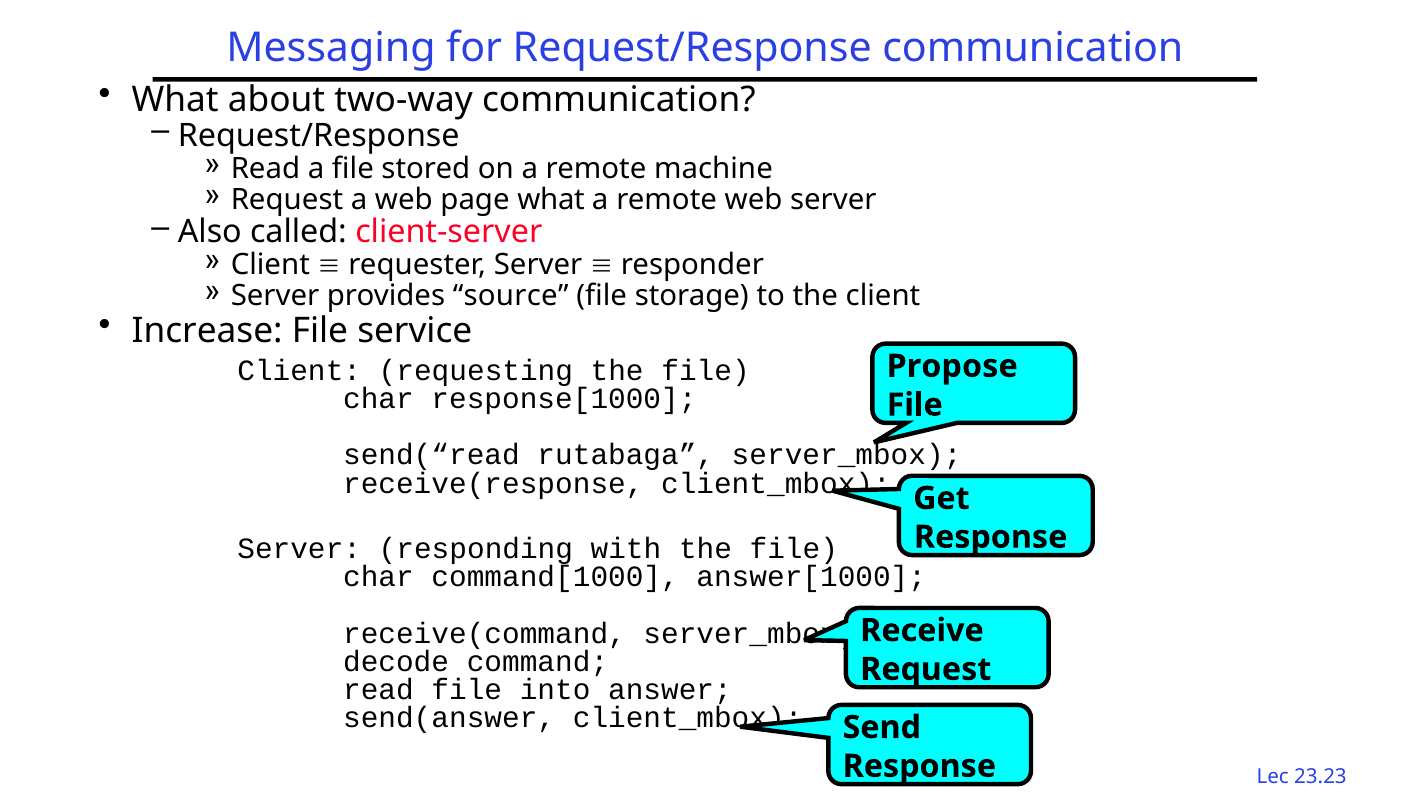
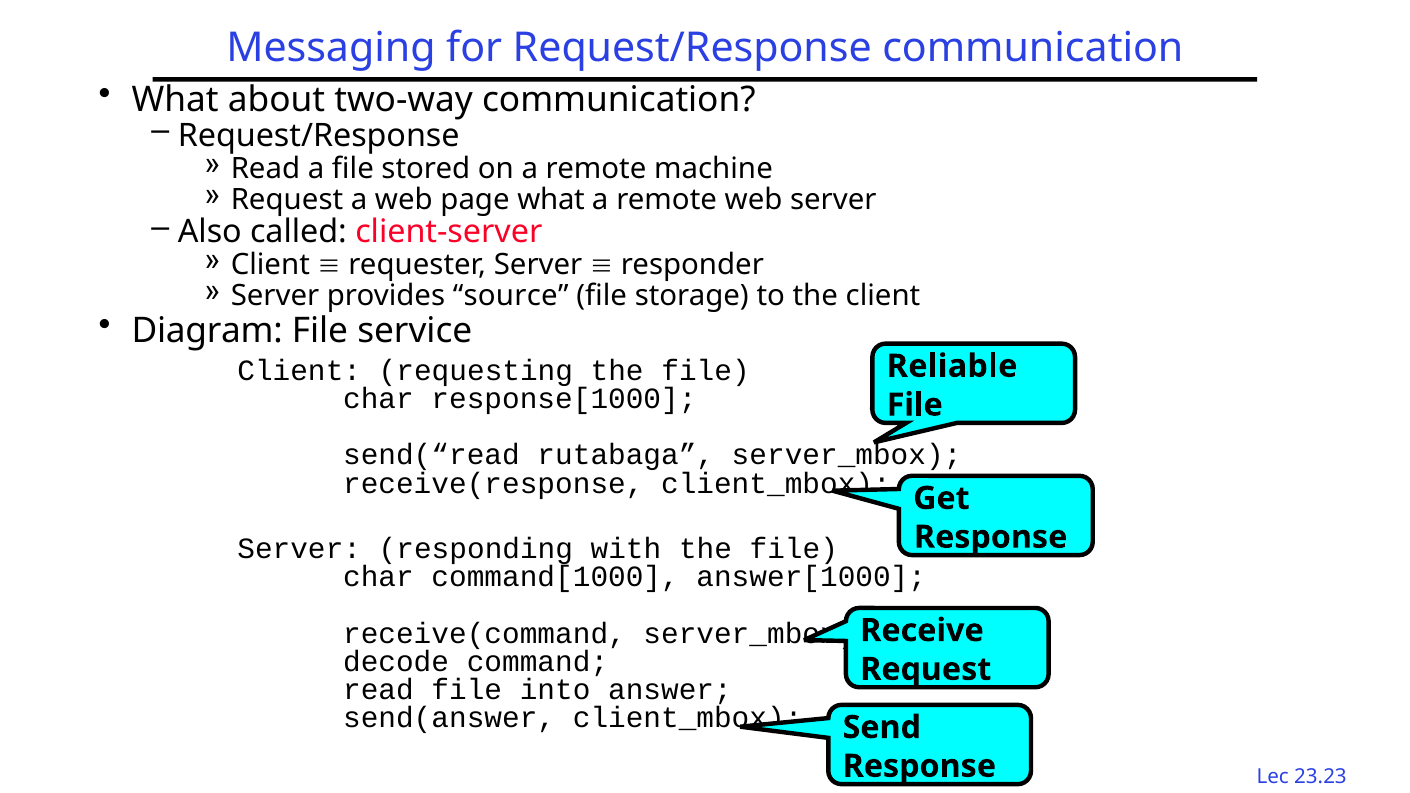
Increase: Increase -> Diagram (207, 331)
Propose: Propose -> Reliable (952, 366)
